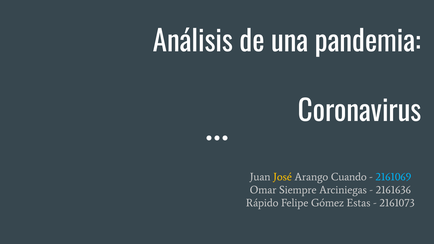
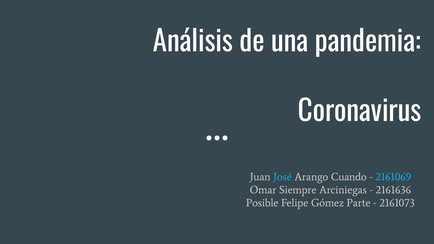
José colour: yellow -> light blue (282, 177)
Rápido: Rápido -> Posible (262, 203)
Estas: Estas -> Parte (359, 203)
